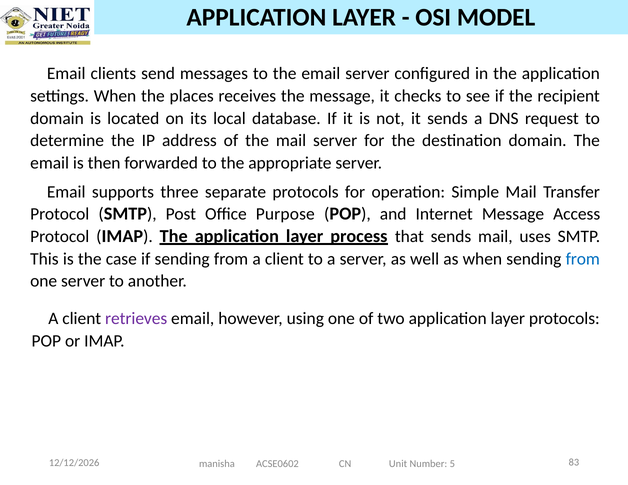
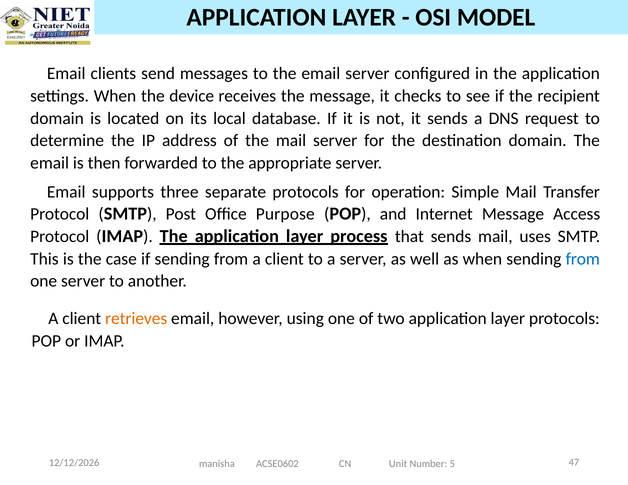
places: places -> device (192, 96)
retrieves colour: purple -> orange (136, 319)
83: 83 -> 47 (574, 462)
